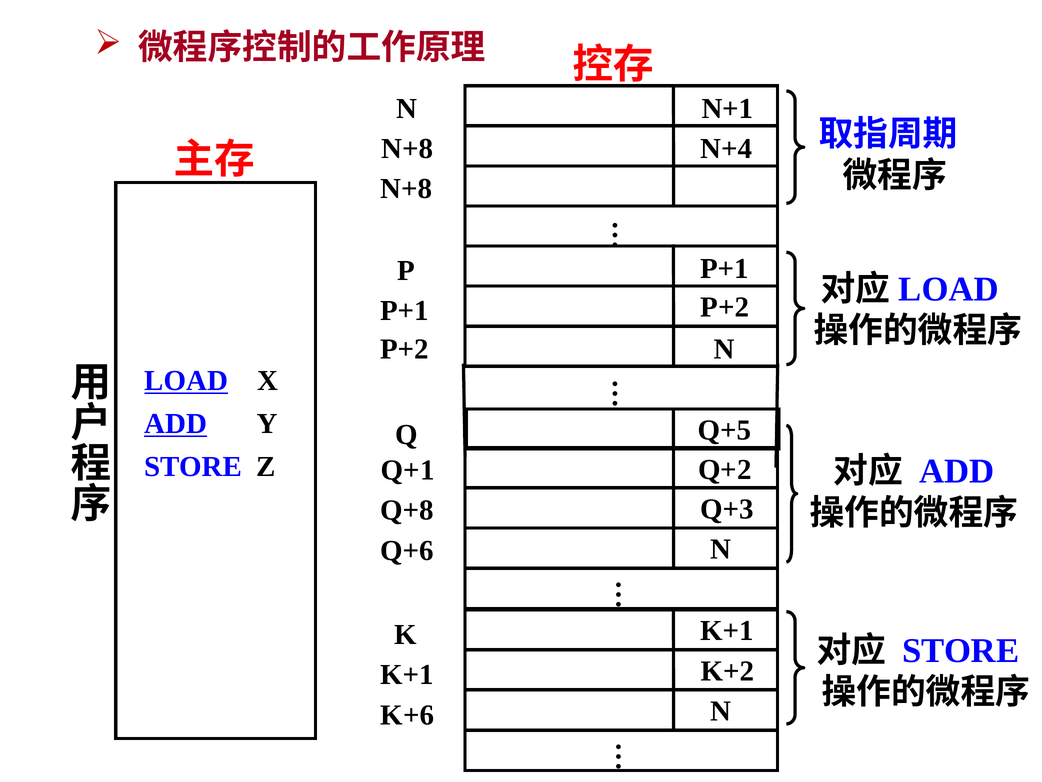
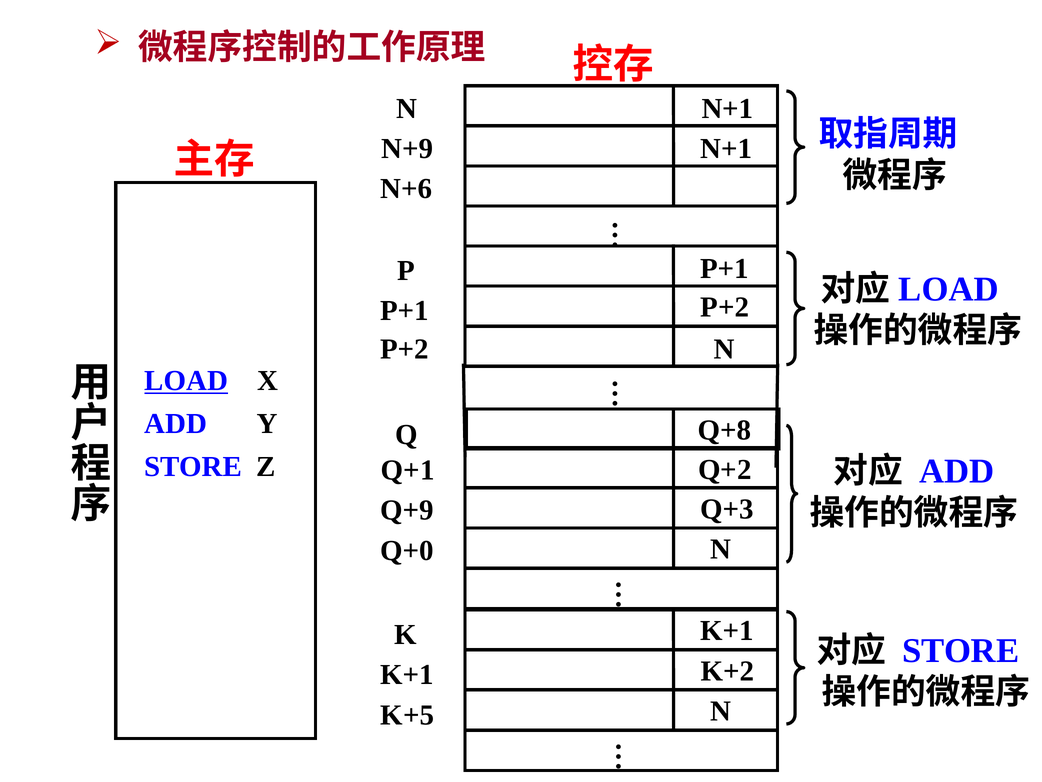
N+8: N+8 -> N+9 (407, 149)
N+4: N+4 -> N+1 (726, 149)
N+8: N+8 -> N+6 (406, 189)
ADD underline: present -> none (176, 423)
Q+5: Q+5 -> Q+8 (725, 430)
Q+8: Q+8 -> Q+9 (407, 510)
Q+6: Q+6 -> Q+0 (407, 550)
K+6: K+6 -> K+5 (407, 715)
